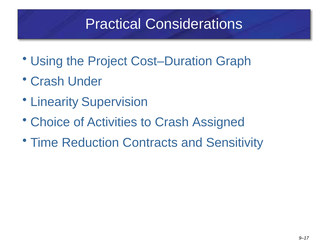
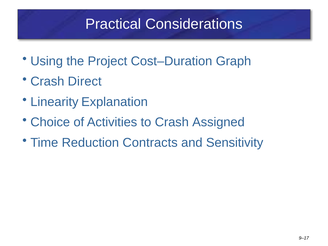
Under: Under -> Direct (85, 81)
Supervision: Supervision -> Explanation (115, 102)
